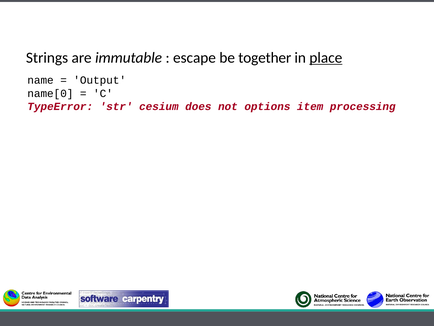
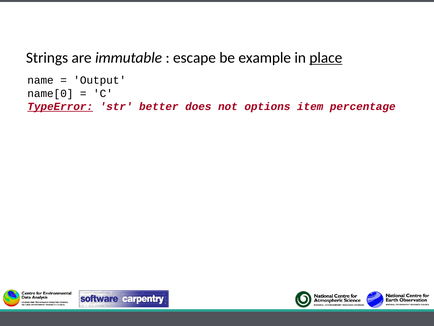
together: together -> example (265, 58)
TypeError underline: none -> present (60, 106)
cesium: cesium -> better (159, 106)
processing: processing -> percentage (363, 106)
